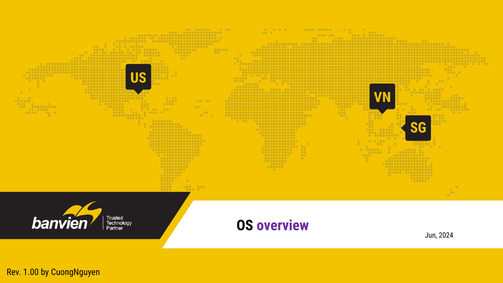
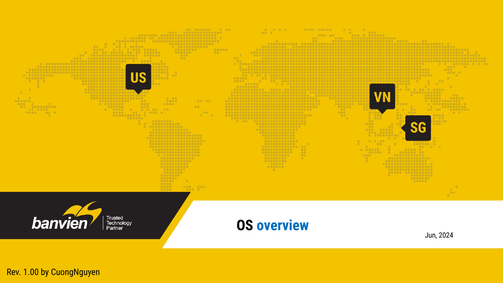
overview colour: purple -> blue (283, 225)
